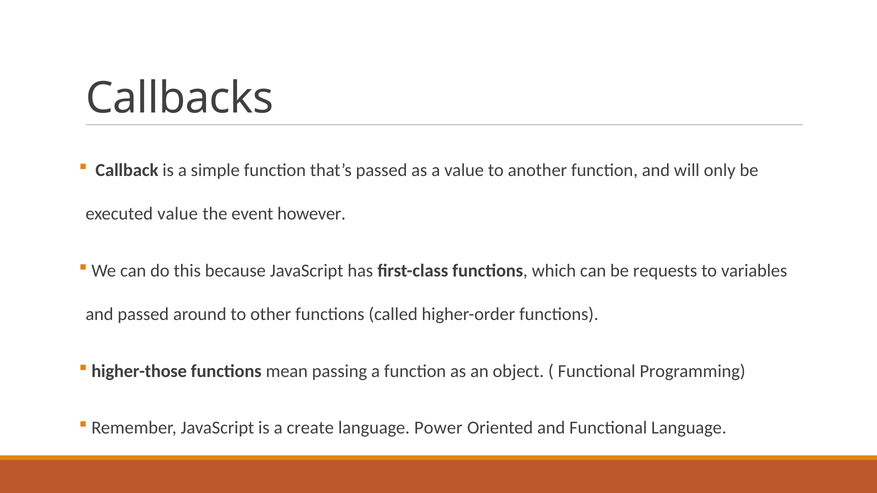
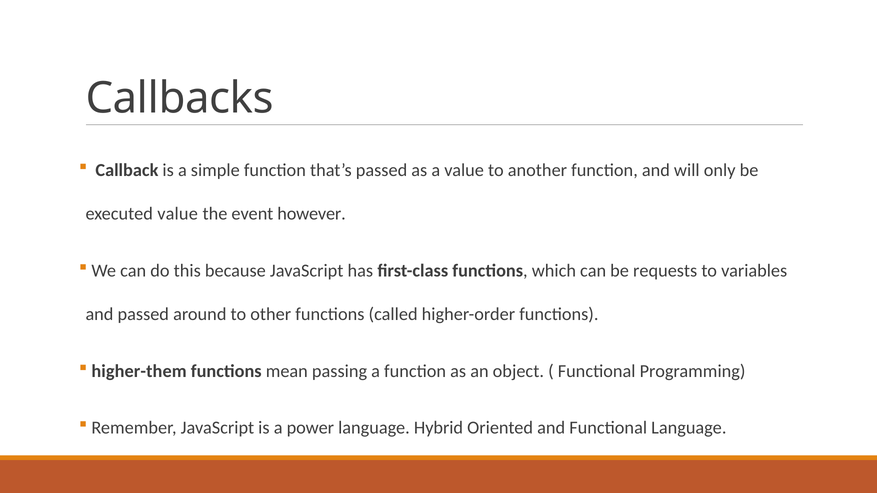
higher-those: higher-those -> higher-them (139, 371)
create: create -> power (310, 428)
Power: Power -> Hybrid (439, 428)
